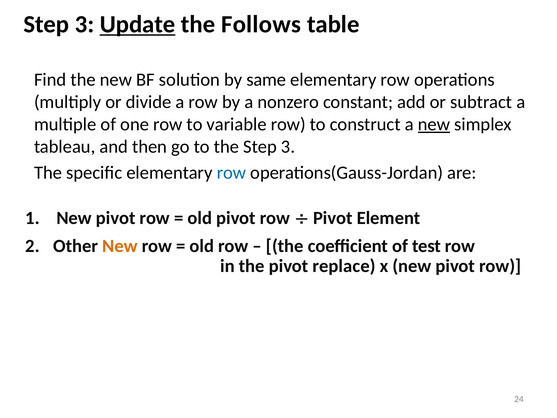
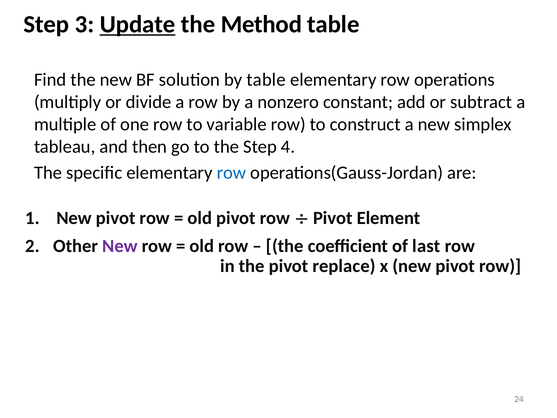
Follows: Follows -> Method (261, 24)
by same: same -> table (266, 80)
new underline: present -> none (434, 124)
the Step 3: 3 -> 4 (288, 147)
New colour: orange -> purple (120, 246)
test: test -> last (426, 246)
